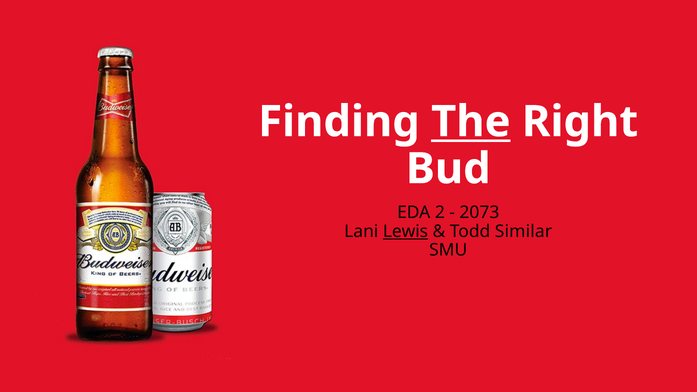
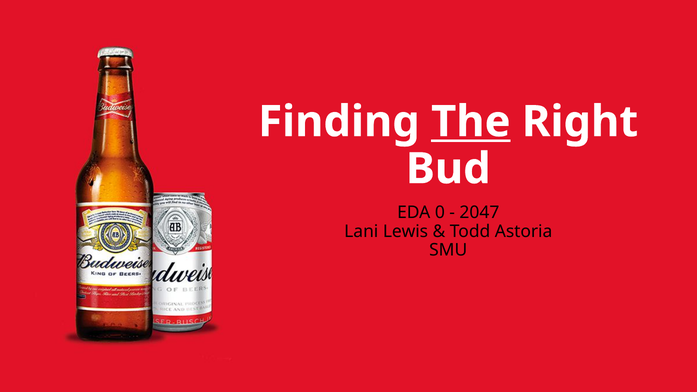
2: 2 -> 0 (440, 213)
2073: 2073 -> 2047 (479, 213)
Lewis underline: present -> none (406, 231)
Similar: Similar -> Astoria (524, 231)
